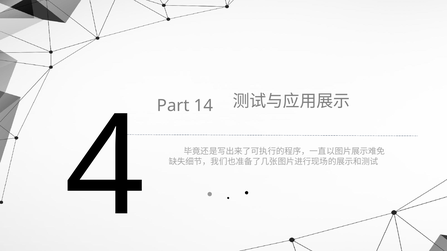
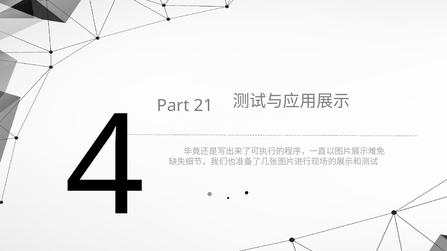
14: 14 -> 21 (203, 106)
